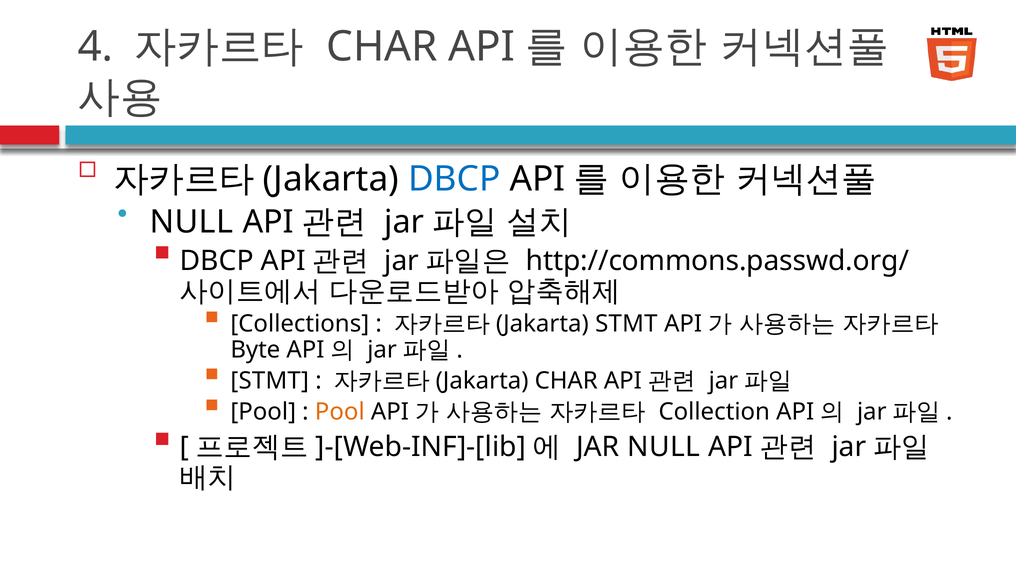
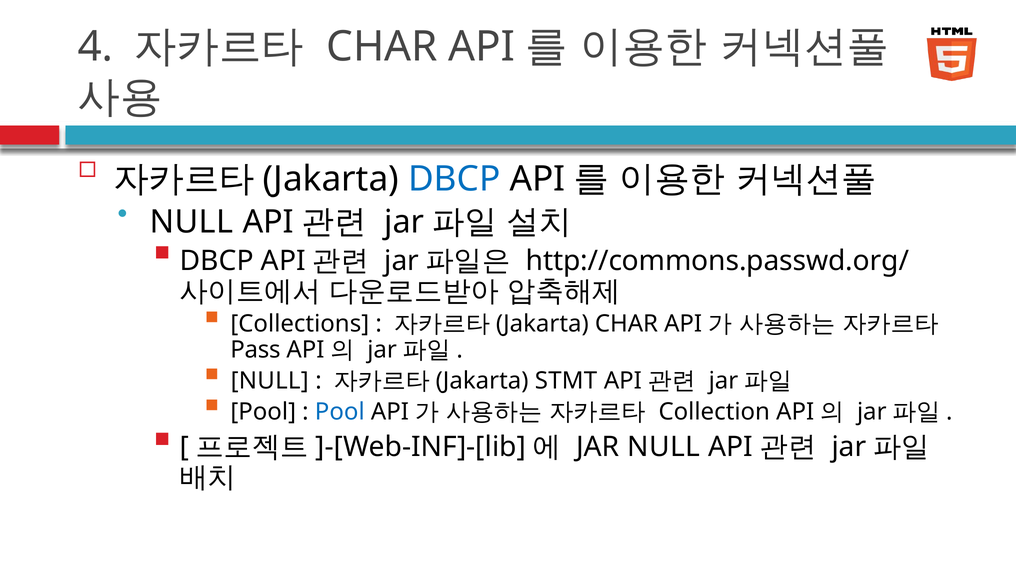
STMT: STMT -> CHAR (626, 324)
Byte: Byte -> Pass (255, 350)
STMT: STMT -> NULL (270, 381)
CHAR: CHAR -> STMT (566, 381)
Pool colour: orange -> blue (340, 412)
